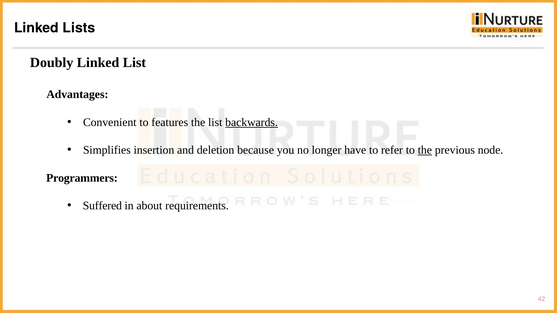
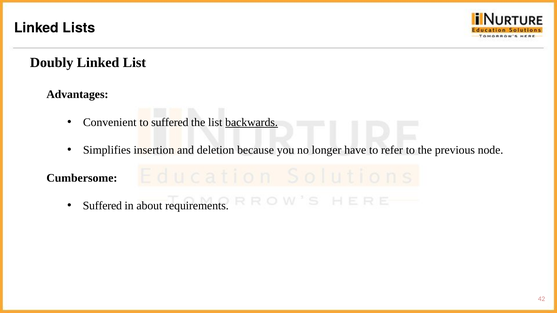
to features: features -> suffered (170, 122)
the underline: present -> none (425, 150)
Programmers: Programmers -> Cumbersome (82, 178)
